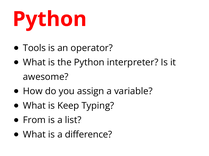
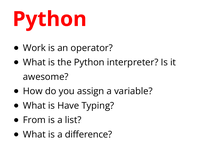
Tools: Tools -> Work (34, 48)
Keep: Keep -> Have (68, 106)
